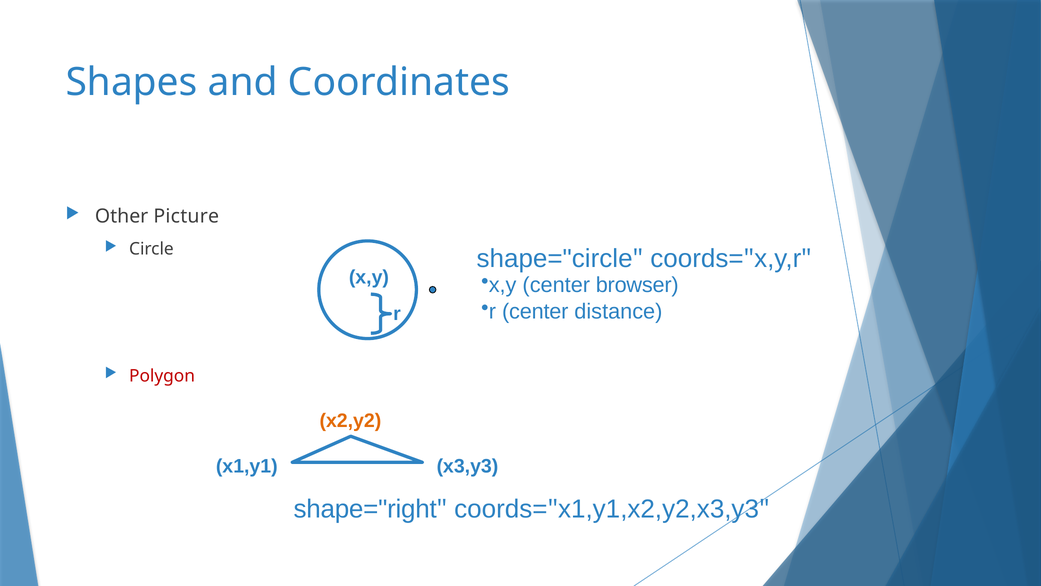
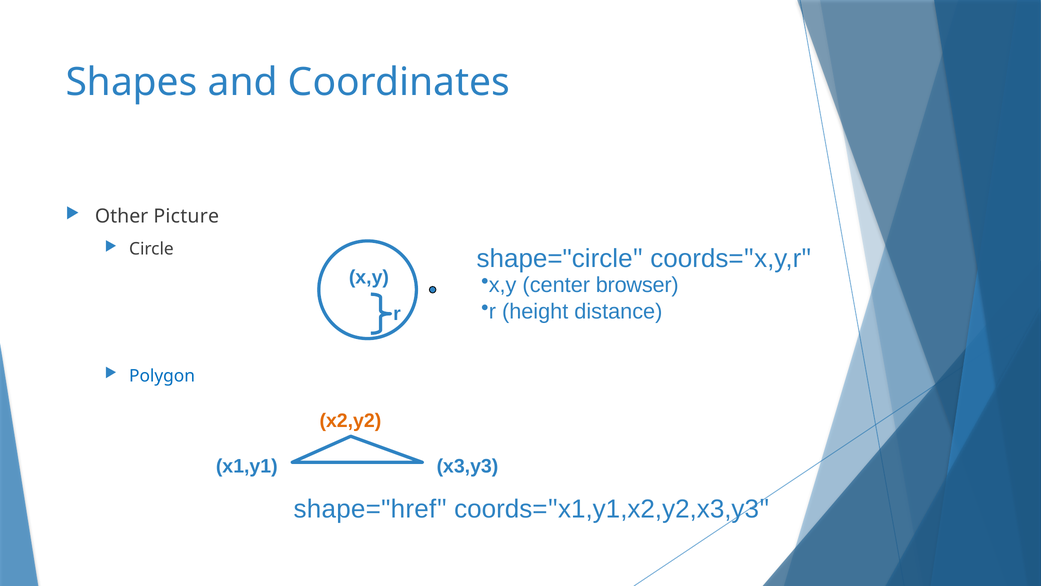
r center: center -> height (535, 311)
Polygon colour: red -> blue (162, 376)
shape="right: shape="right -> shape="href (365, 509)
